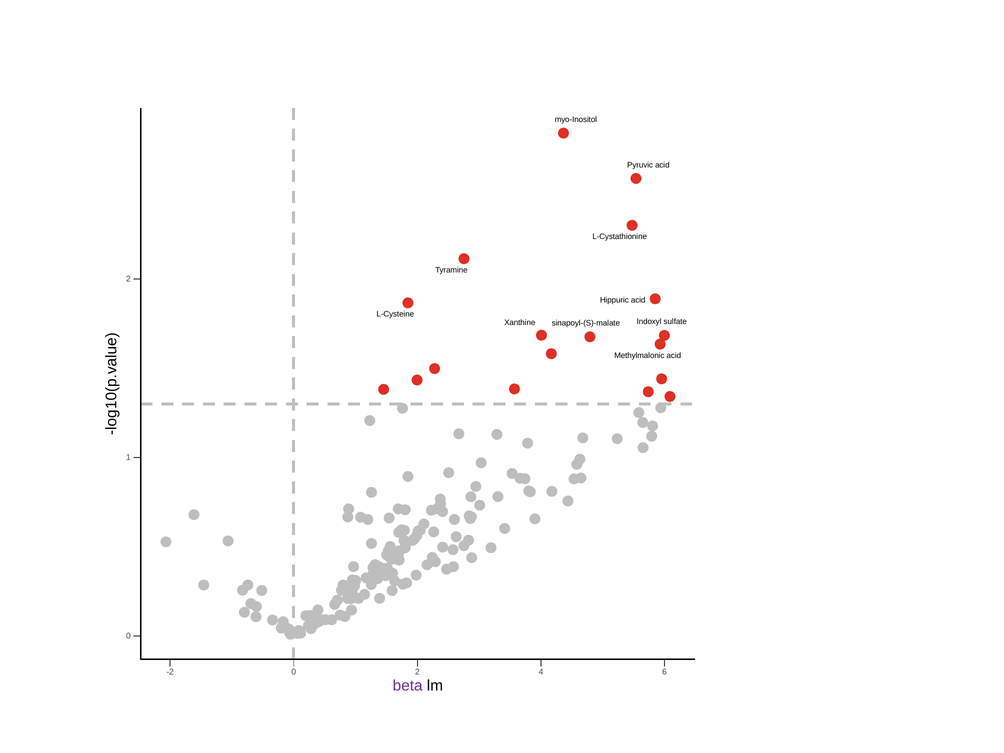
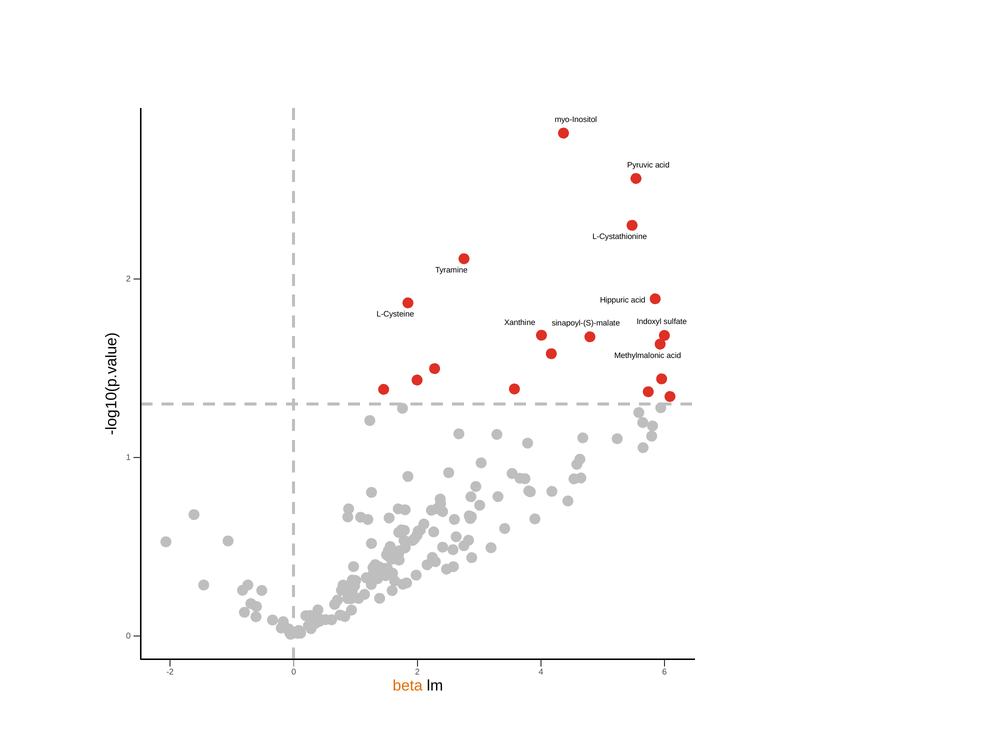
beta colour: purple -> orange (408, 686)
